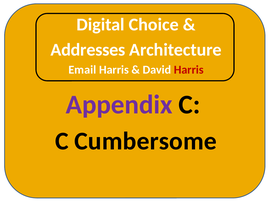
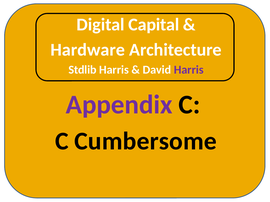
Choice: Choice -> Capital (154, 25)
Addresses: Addresses -> Hardware (88, 50)
Email: Email -> Stdlib (82, 70)
Harris colour: red -> purple (189, 70)
